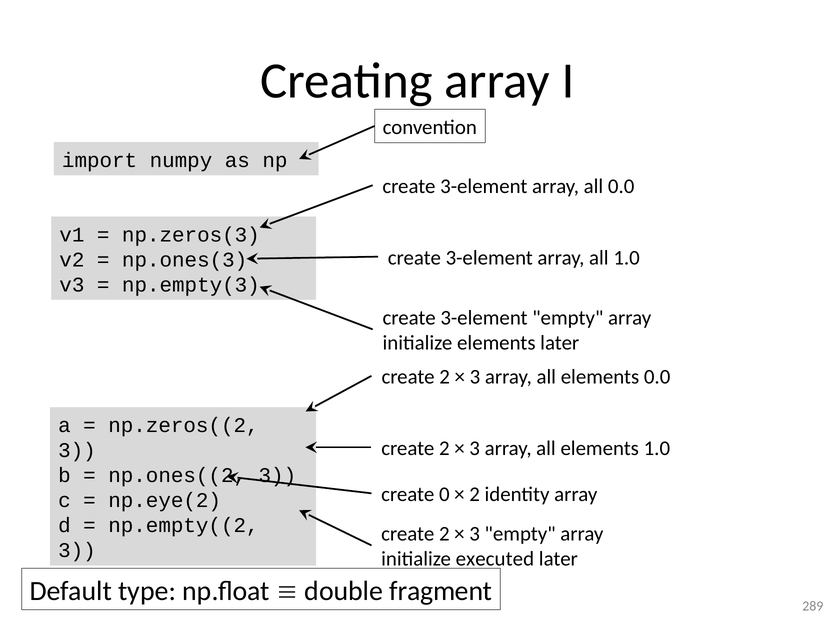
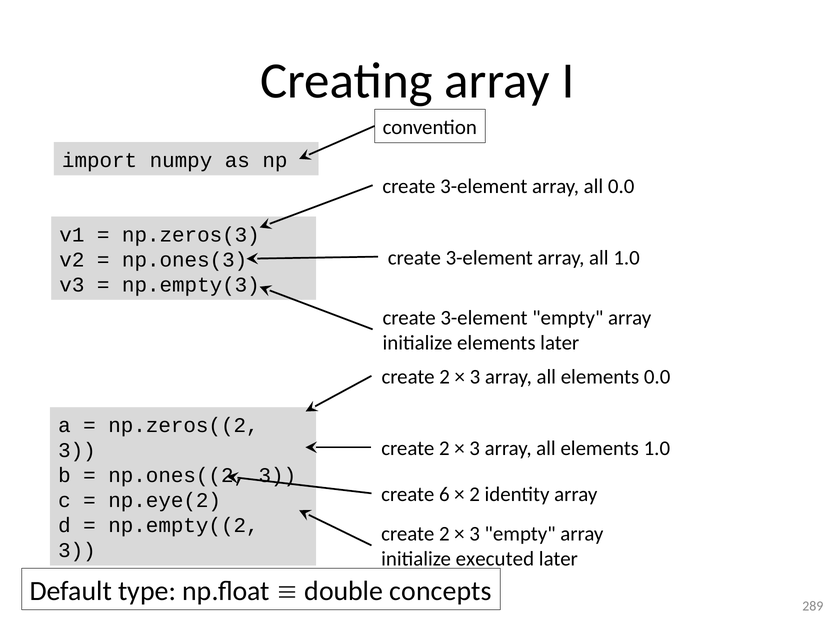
0: 0 -> 6 (444, 495)
fragment: fragment -> concepts (441, 591)
